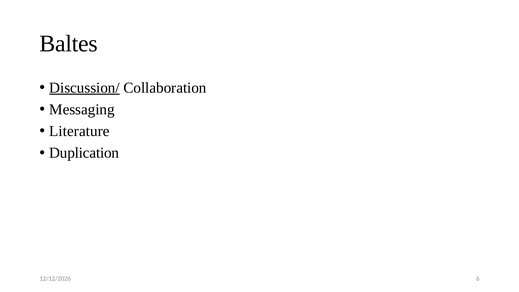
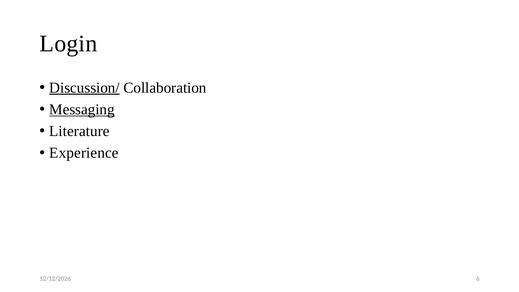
Baltes: Baltes -> Login (69, 44)
Messaging underline: none -> present (82, 109)
Duplication: Duplication -> Experience (84, 153)
